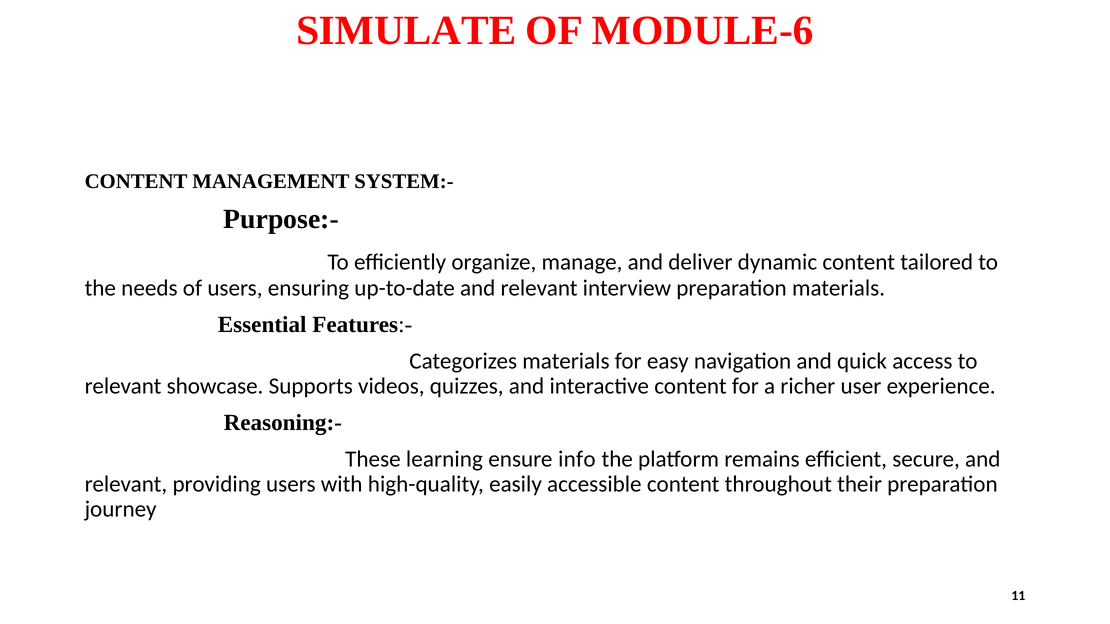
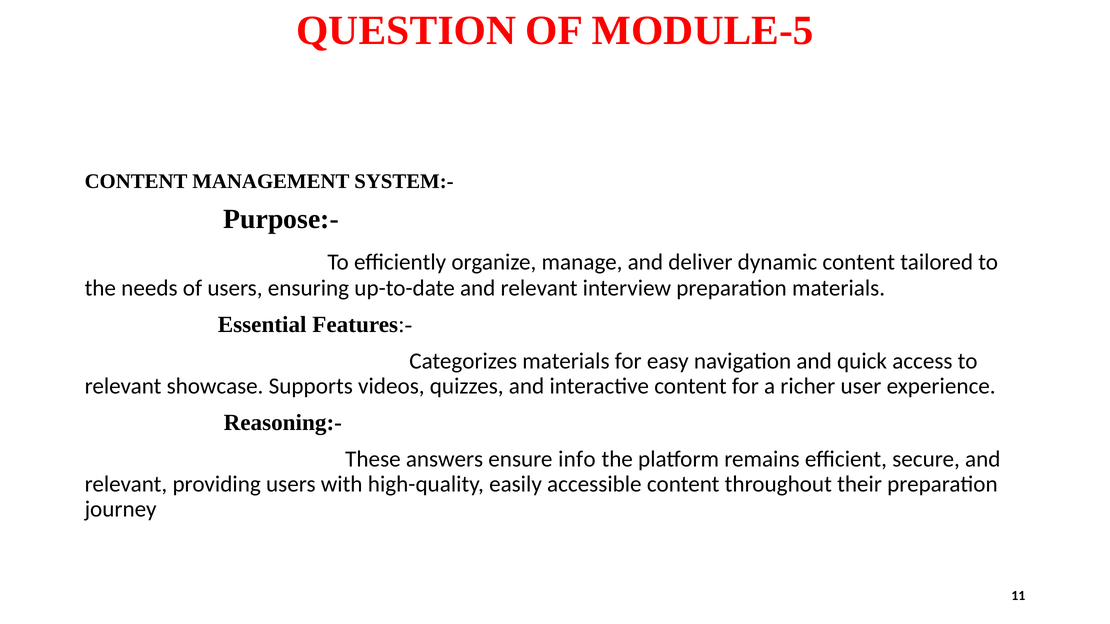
SIMULATE: SIMULATE -> QUESTION (406, 31)
MODULE-6: MODULE-6 -> MODULE-5 (703, 31)
learning: learning -> answers (445, 460)
